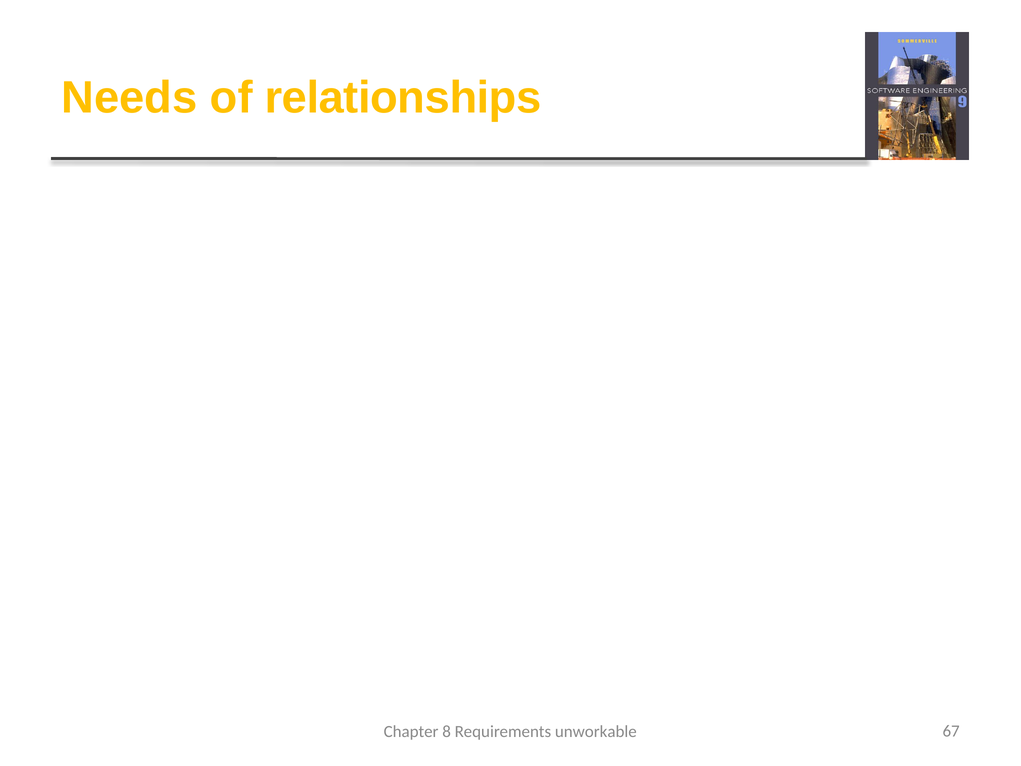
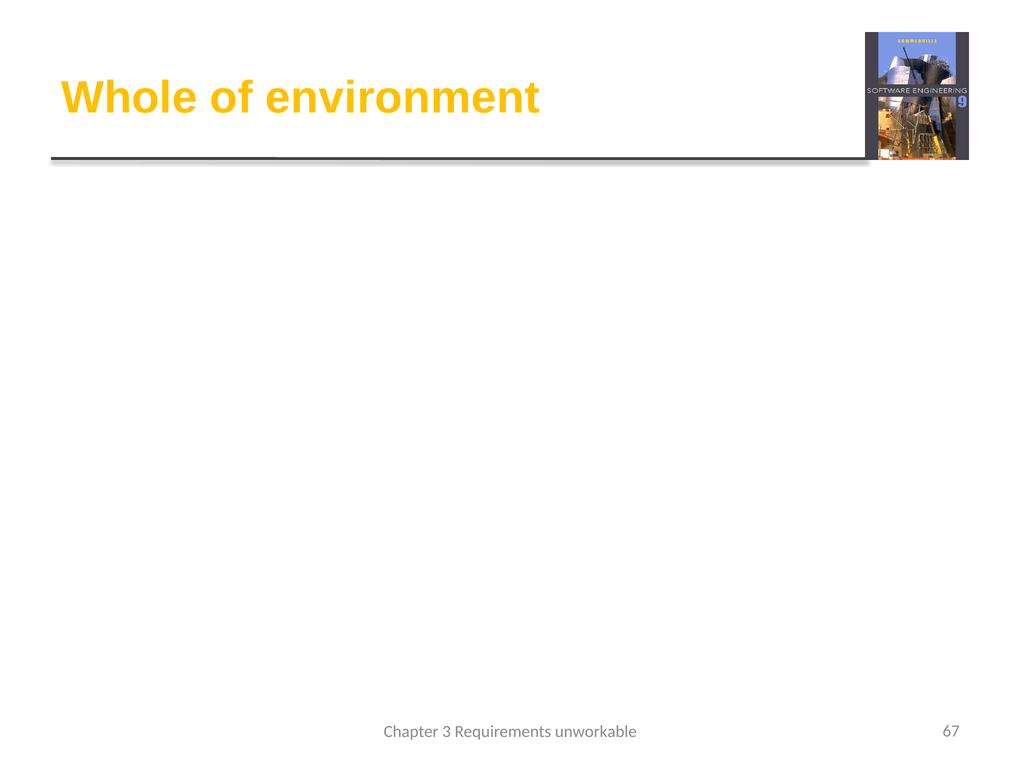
Needs: Needs -> Whole (129, 98)
relationships: relationships -> environment (403, 98)
8: 8 -> 3 (447, 731)
